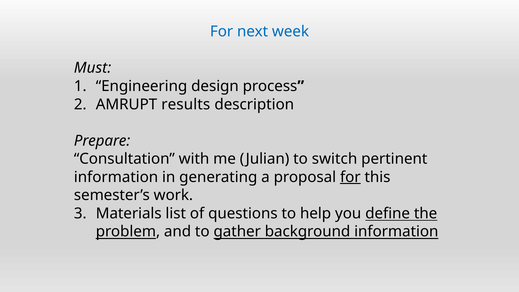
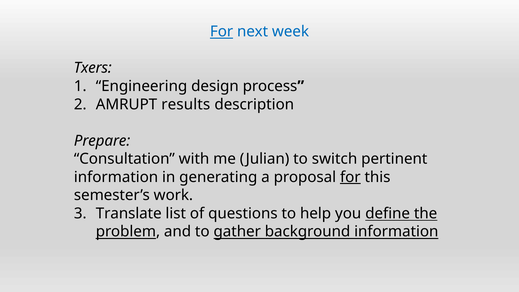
For underline: none -> present (222, 32)
Must: Must -> Txers (93, 68)
Materials: Materials -> Translate (129, 213)
